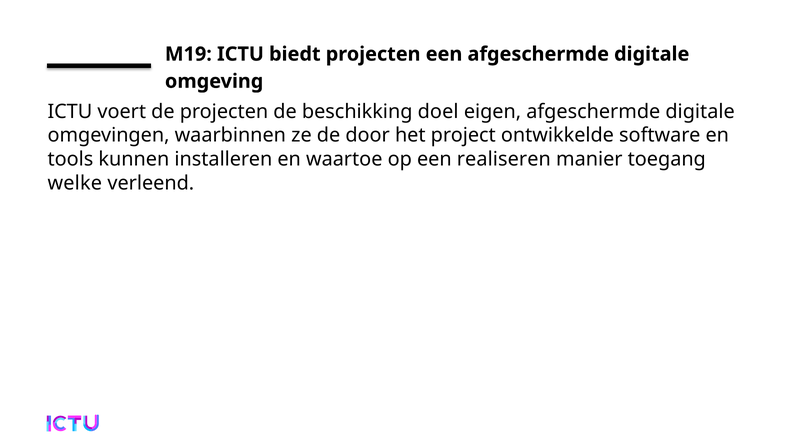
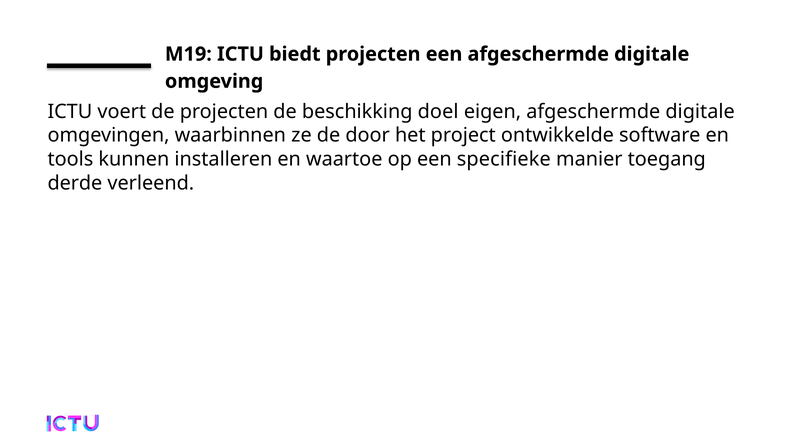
realiseren: realiseren -> specifieke (504, 159)
welke: welke -> derde (75, 183)
